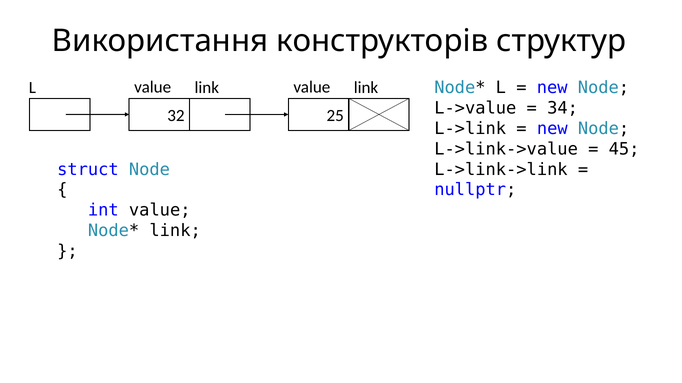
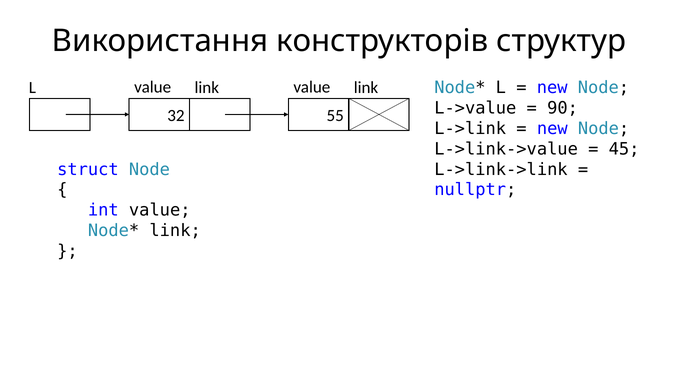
34: 34 -> 90 (563, 108)
25: 25 -> 55 (335, 116)
